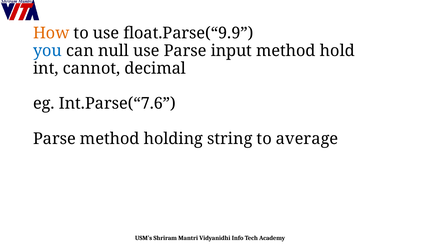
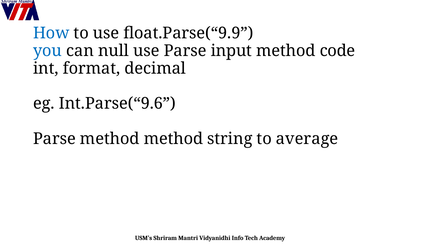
How colour: orange -> blue (51, 33)
hold: hold -> code (338, 51)
cannot: cannot -> format (92, 68)
Int.Parse(“7.6: Int.Parse(“7.6 -> Int.Parse(“9.6 (117, 104)
method holding: holding -> method (173, 139)
